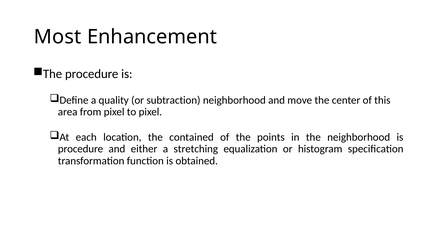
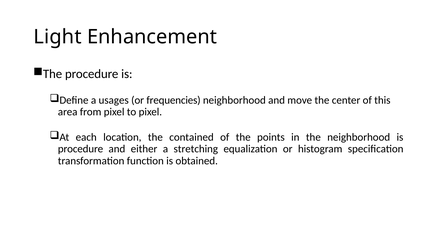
Most: Most -> Light (58, 37)
quality: quality -> usages (114, 100)
subtraction: subtraction -> frequencies (174, 100)
